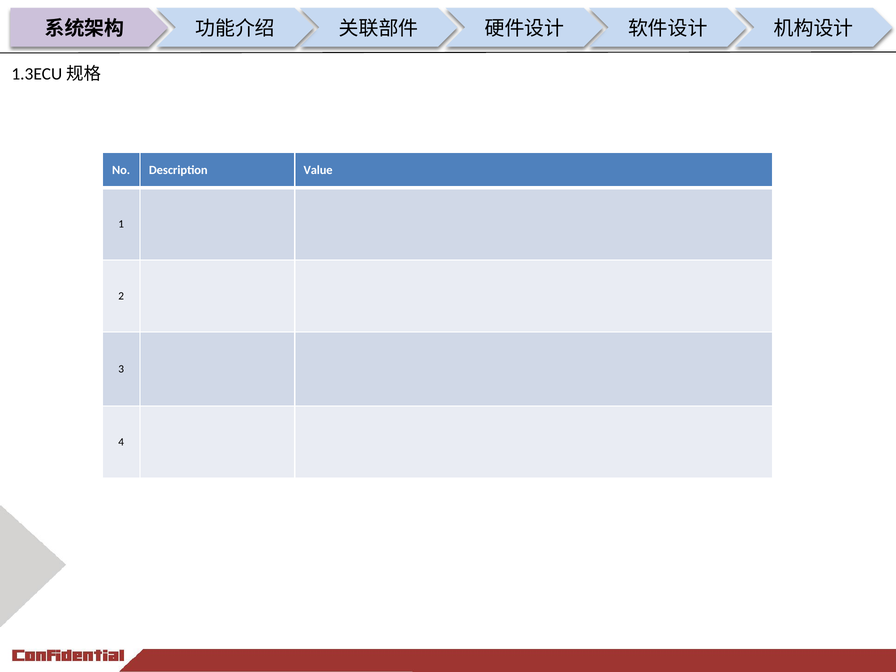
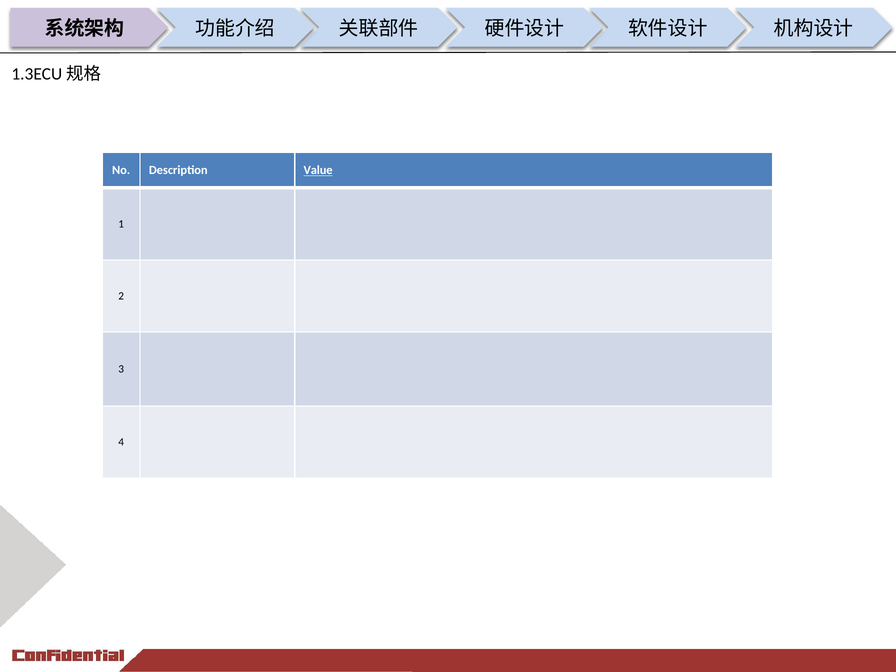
Value underline: none -> present (318, 170)
